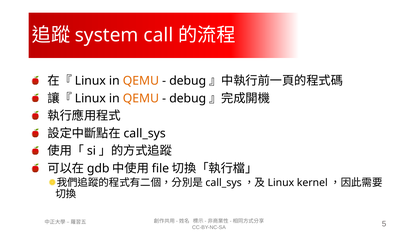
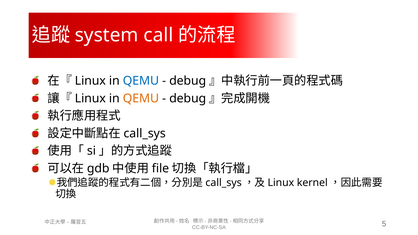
QEMU colour: orange -> blue (141, 81)
